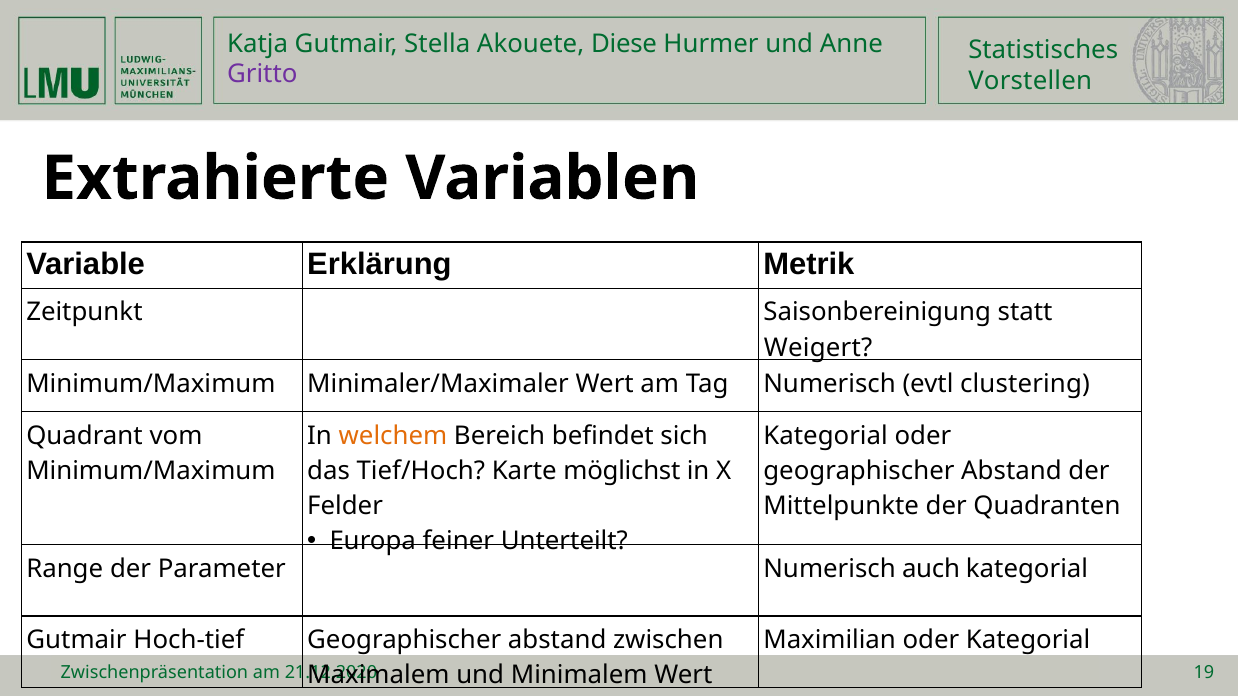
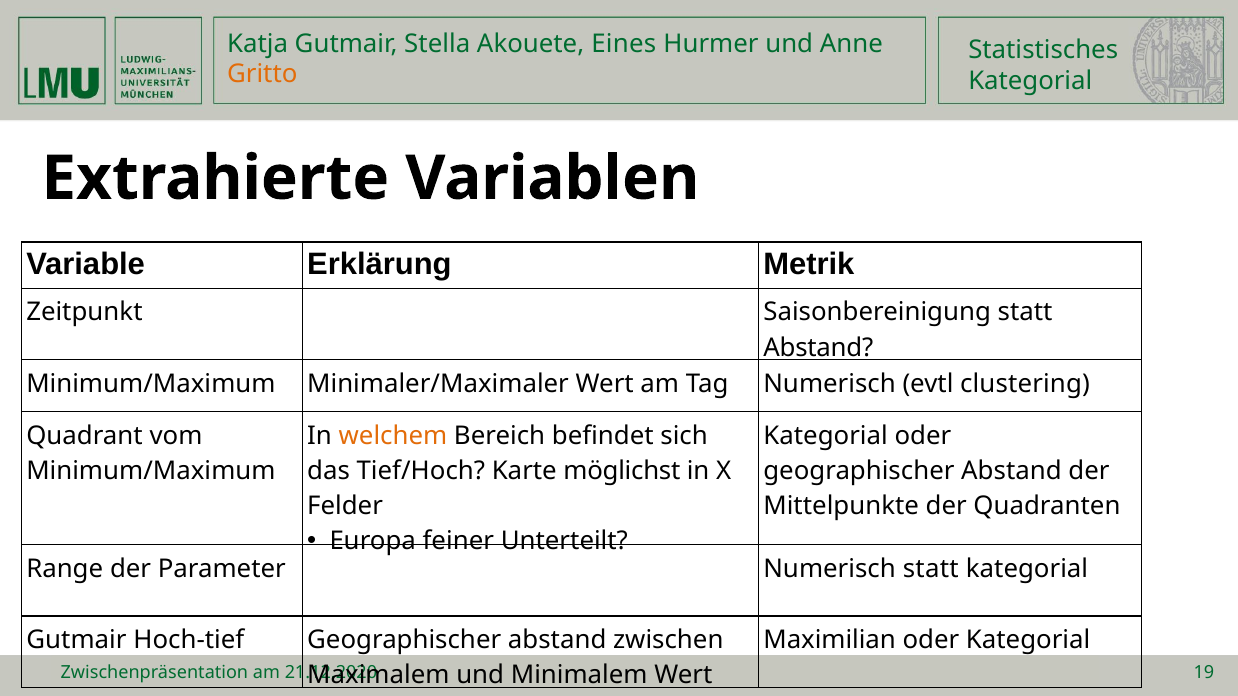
Diese: Diese -> Eines (624, 44)
Gritto colour: purple -> orange (262, 74)
Vorstellen: Vorstellen -> Kategorial (1030, 81)
Weigert: Weigert -> Abstand (818, 348)
Numerisch auch: auch -> statt (931, 569)
